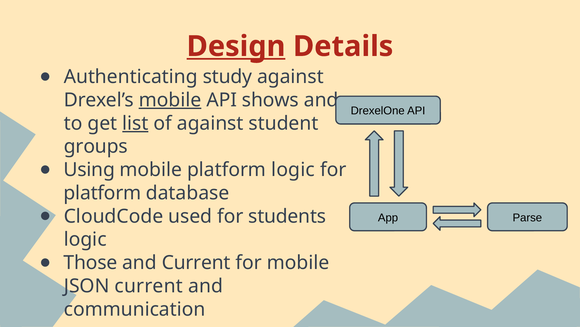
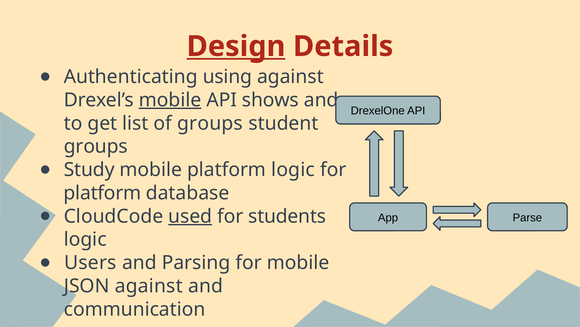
study: study -> using (227, 77)
list underline: present -> none (135, 123)
of against: against -> groups (210, 123)
Using: Using -> Study (89, 169)
used underline: none -> present (190, 216)
Those: Those -> Users (90, 262)
and Current: Current -> Parsing (196, 262)
JSON current: current -> against (149, 285)
